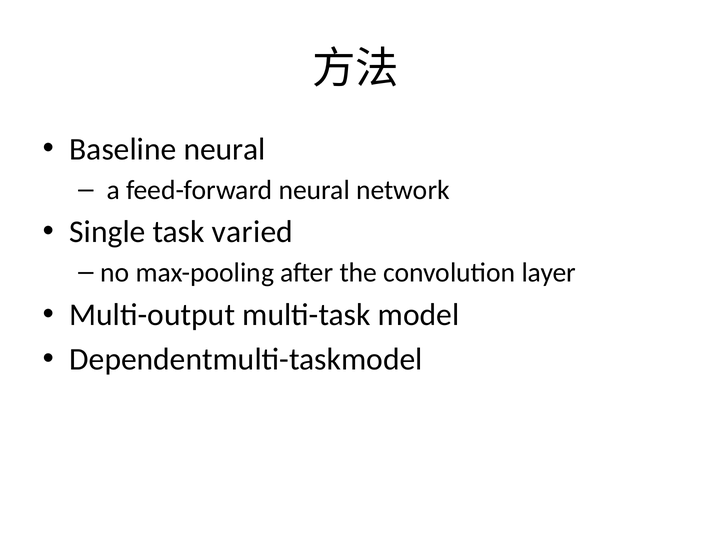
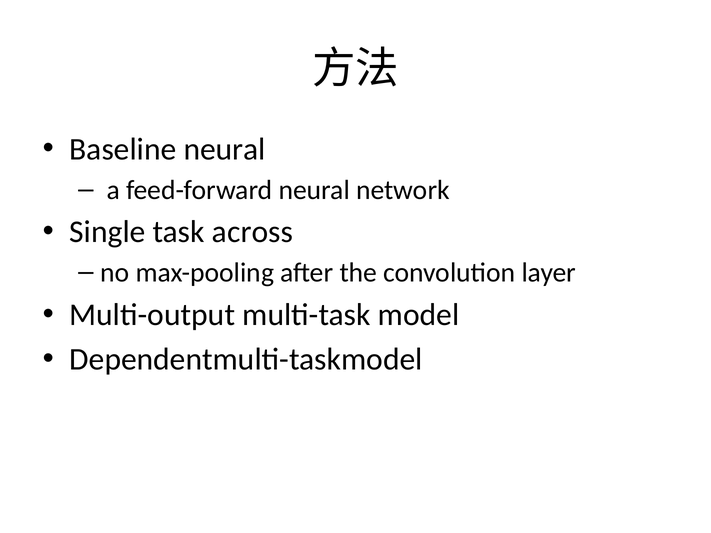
varied: varied -> across (253, 232)
